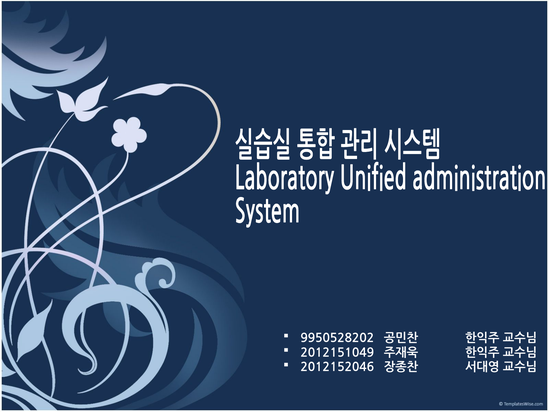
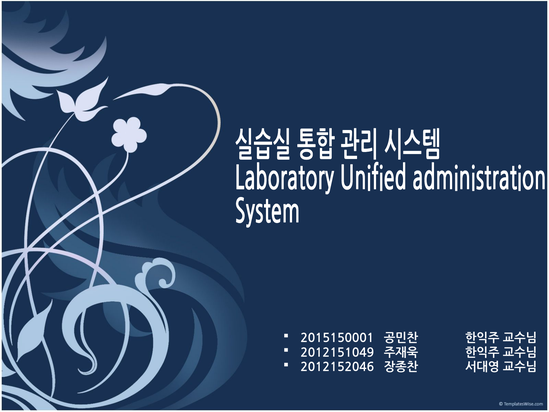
9950528202: 9950528202 -> 2015150001 (337, 338)
